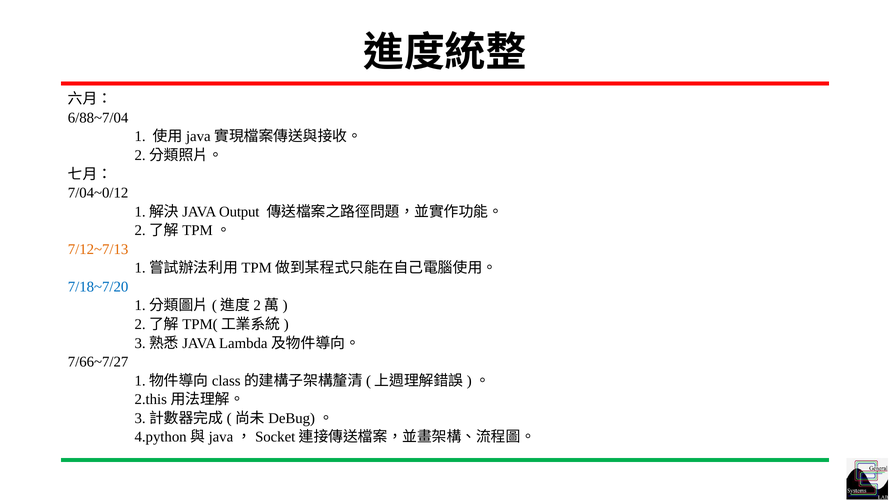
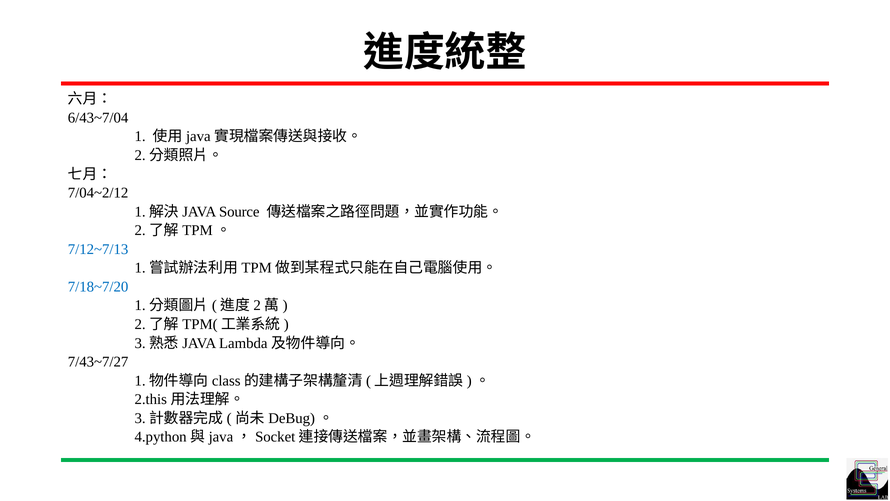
6/88~7/04: 6/88~7/04 -> 6/43~7/04 (98, 118)
7/04~0/12: 7/04~0/12 -> 7/04~2/12 (98, 193)
Output: Output -> Source (239, 212)
7/12~7/13 colour: orange -> blue (98, 249)
7/66~7/27: 7/66~7/27 -> 7/43~7/27 (98, 362)
